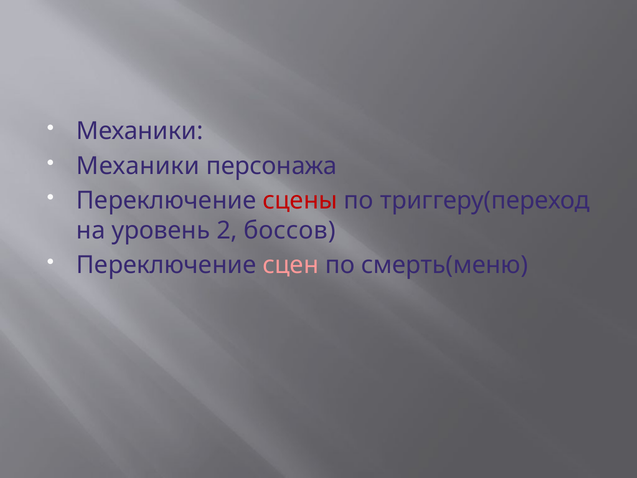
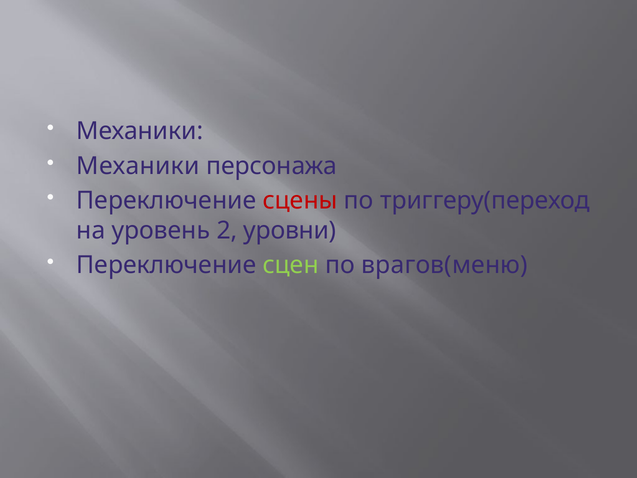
боссов: боссов -> уровни (290, 230)
сцен colour: pink -> light green (291, 265)
смерть(меню: смерть(меню -> врагов(меню (445, 265)
